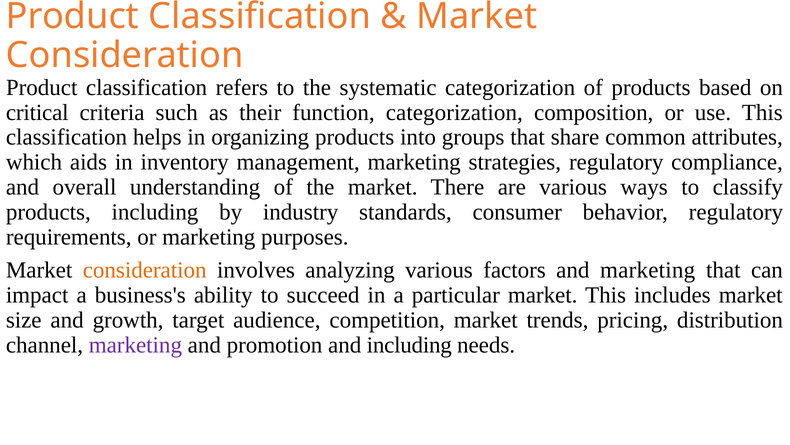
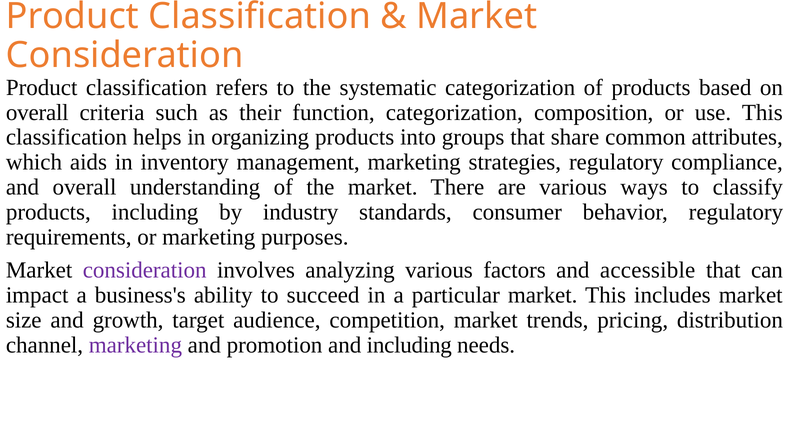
critical: critical -> overall (37, 112)
consideration colour: orange -> purple (145, 270)
and marketing: marketing -> accessible (648, 270)
